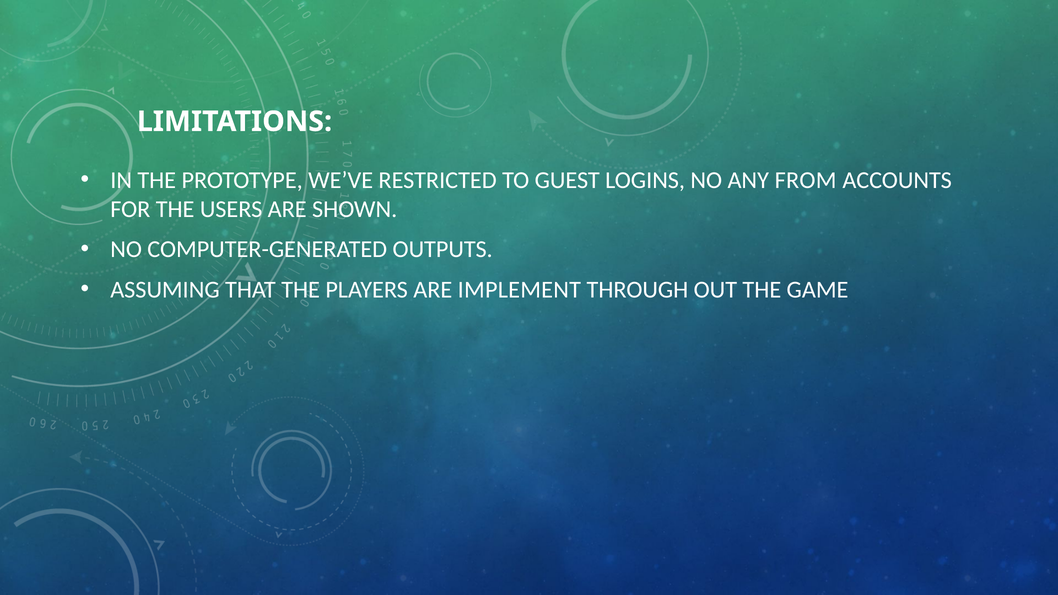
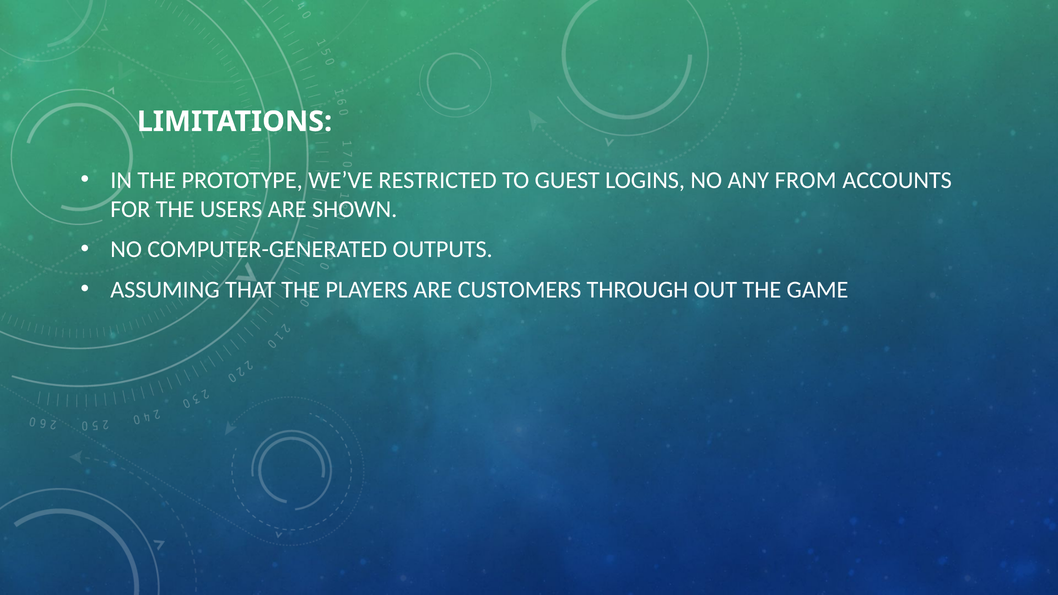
IMPLEMENT: IMPLEMENT -> CUSTOMERS (520, 290)
